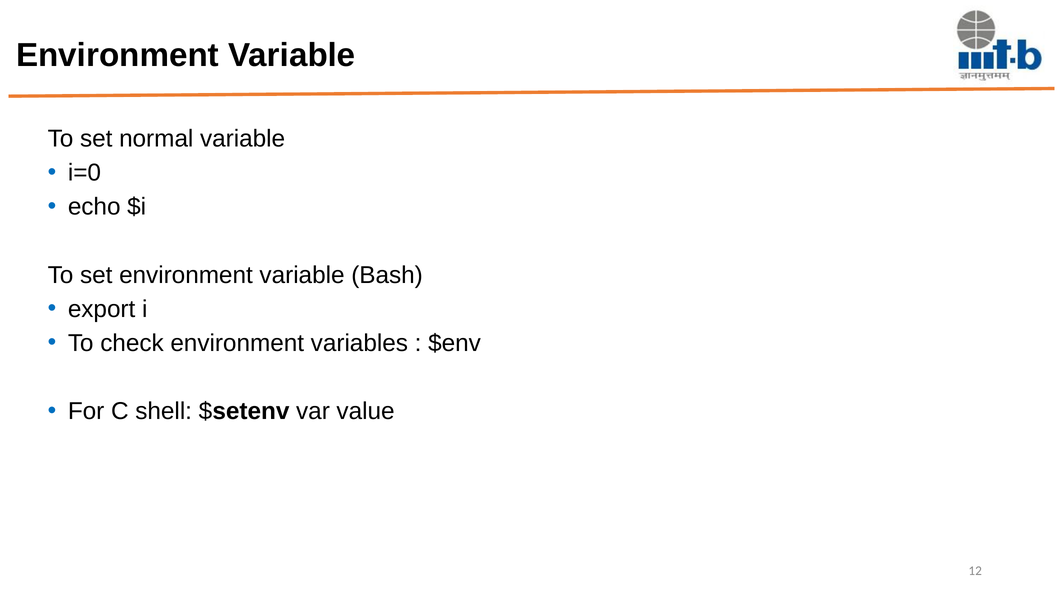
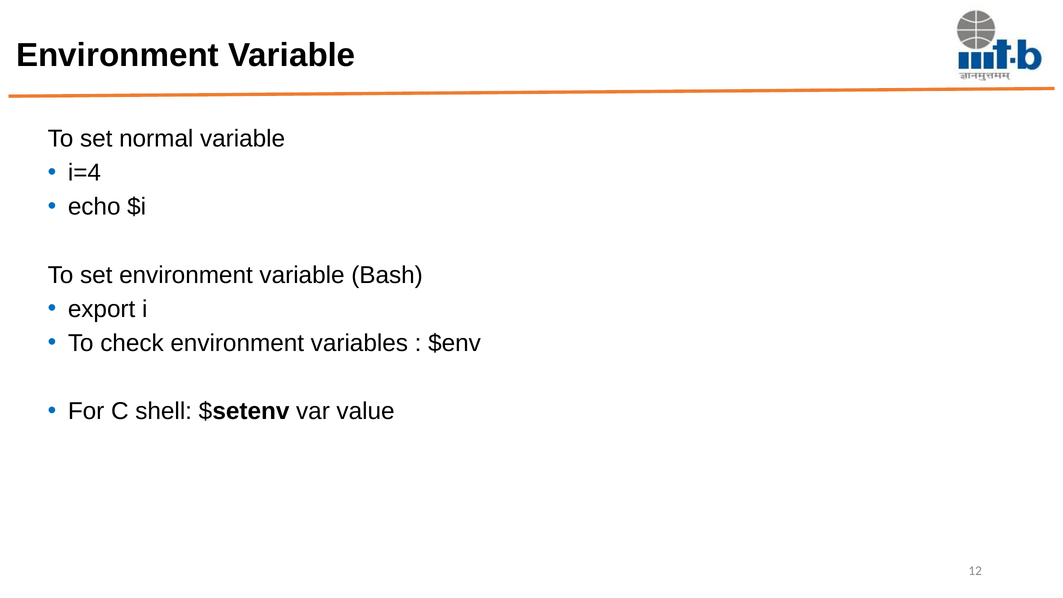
i=0: i=0 -> i=4 (84, 173)
